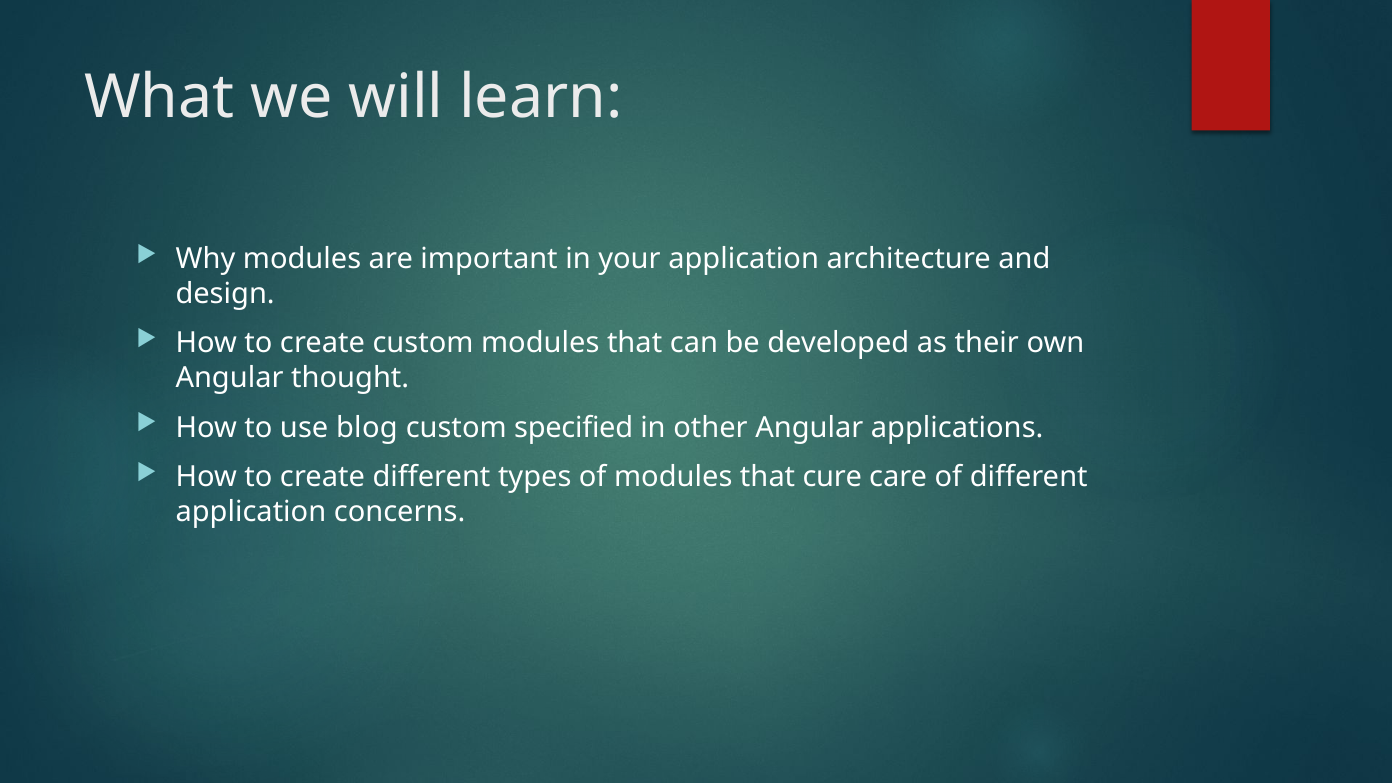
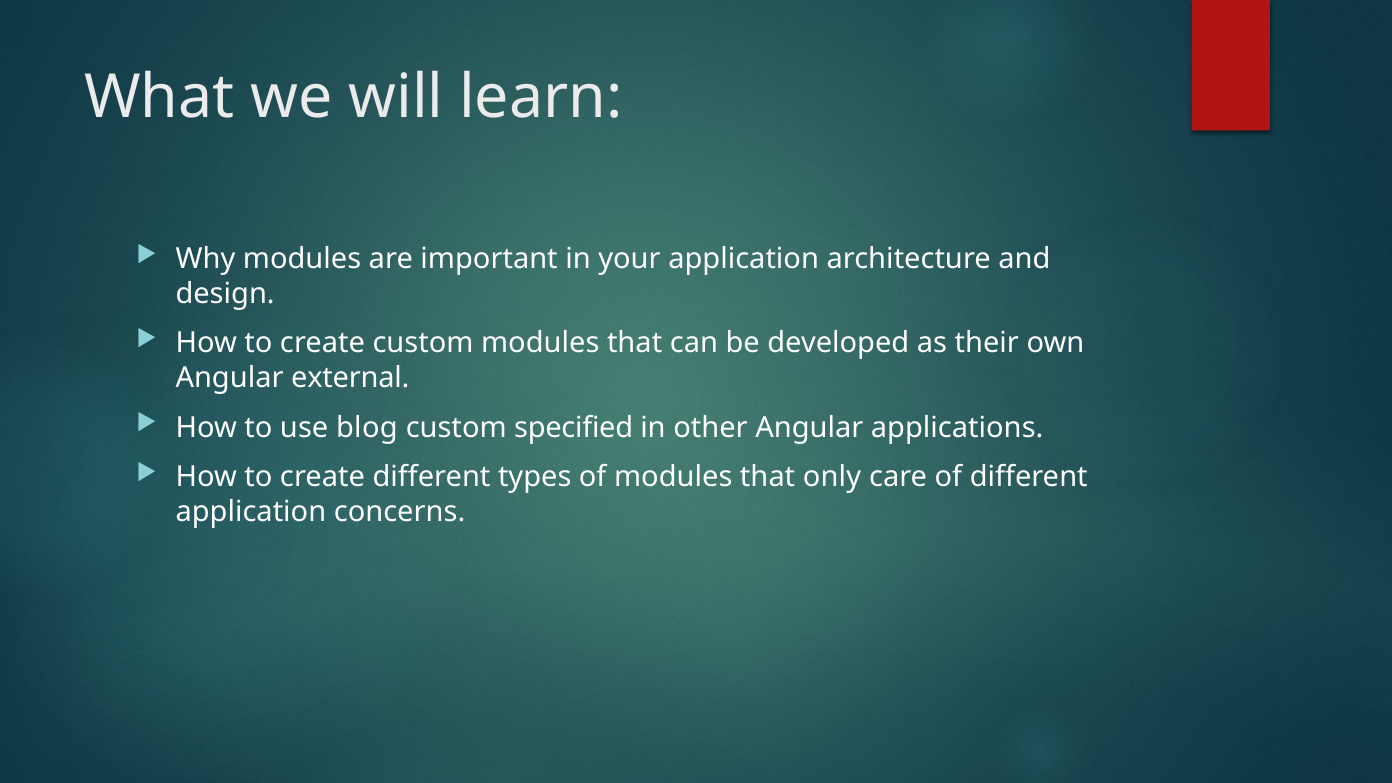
thought: thought -> external (350, 378)
cure: cure -> only (832, 477)
